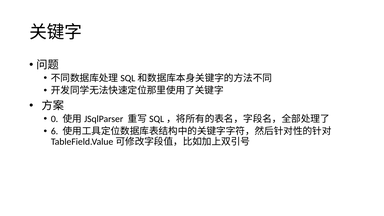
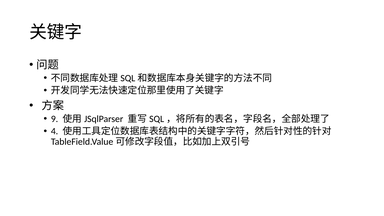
0: 0 -> 9 (55, 119)
6: 6 -> 4 (55, 131)
